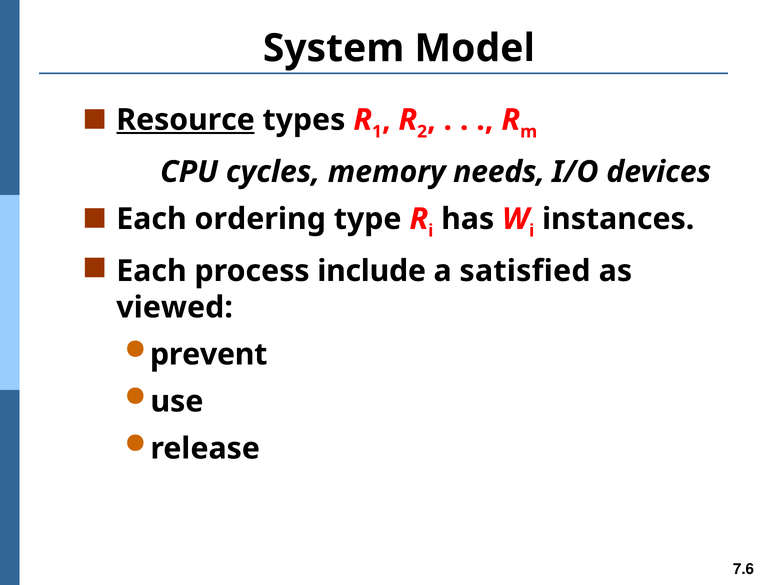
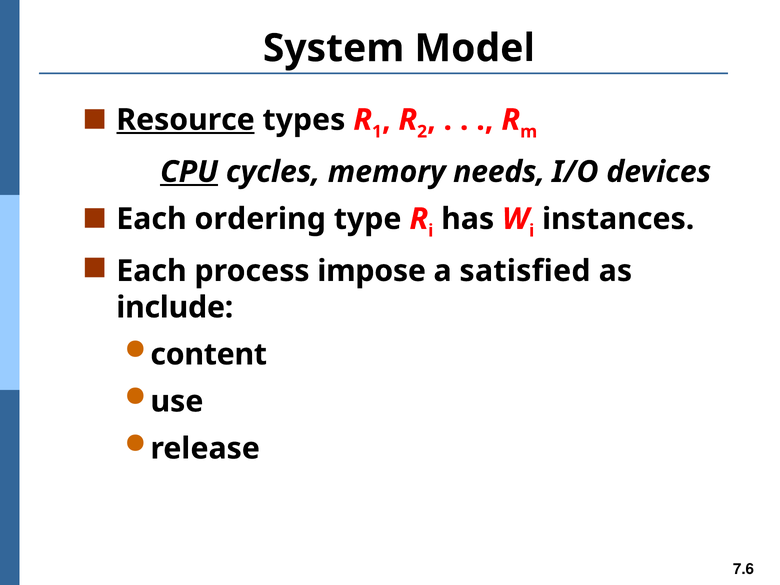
CPU underline: none -> present (189, 172)
include: include -> impose (372, 271)
viewed: viewed -> include (175, 307)
prevent: prevent -> content (209, 354)
